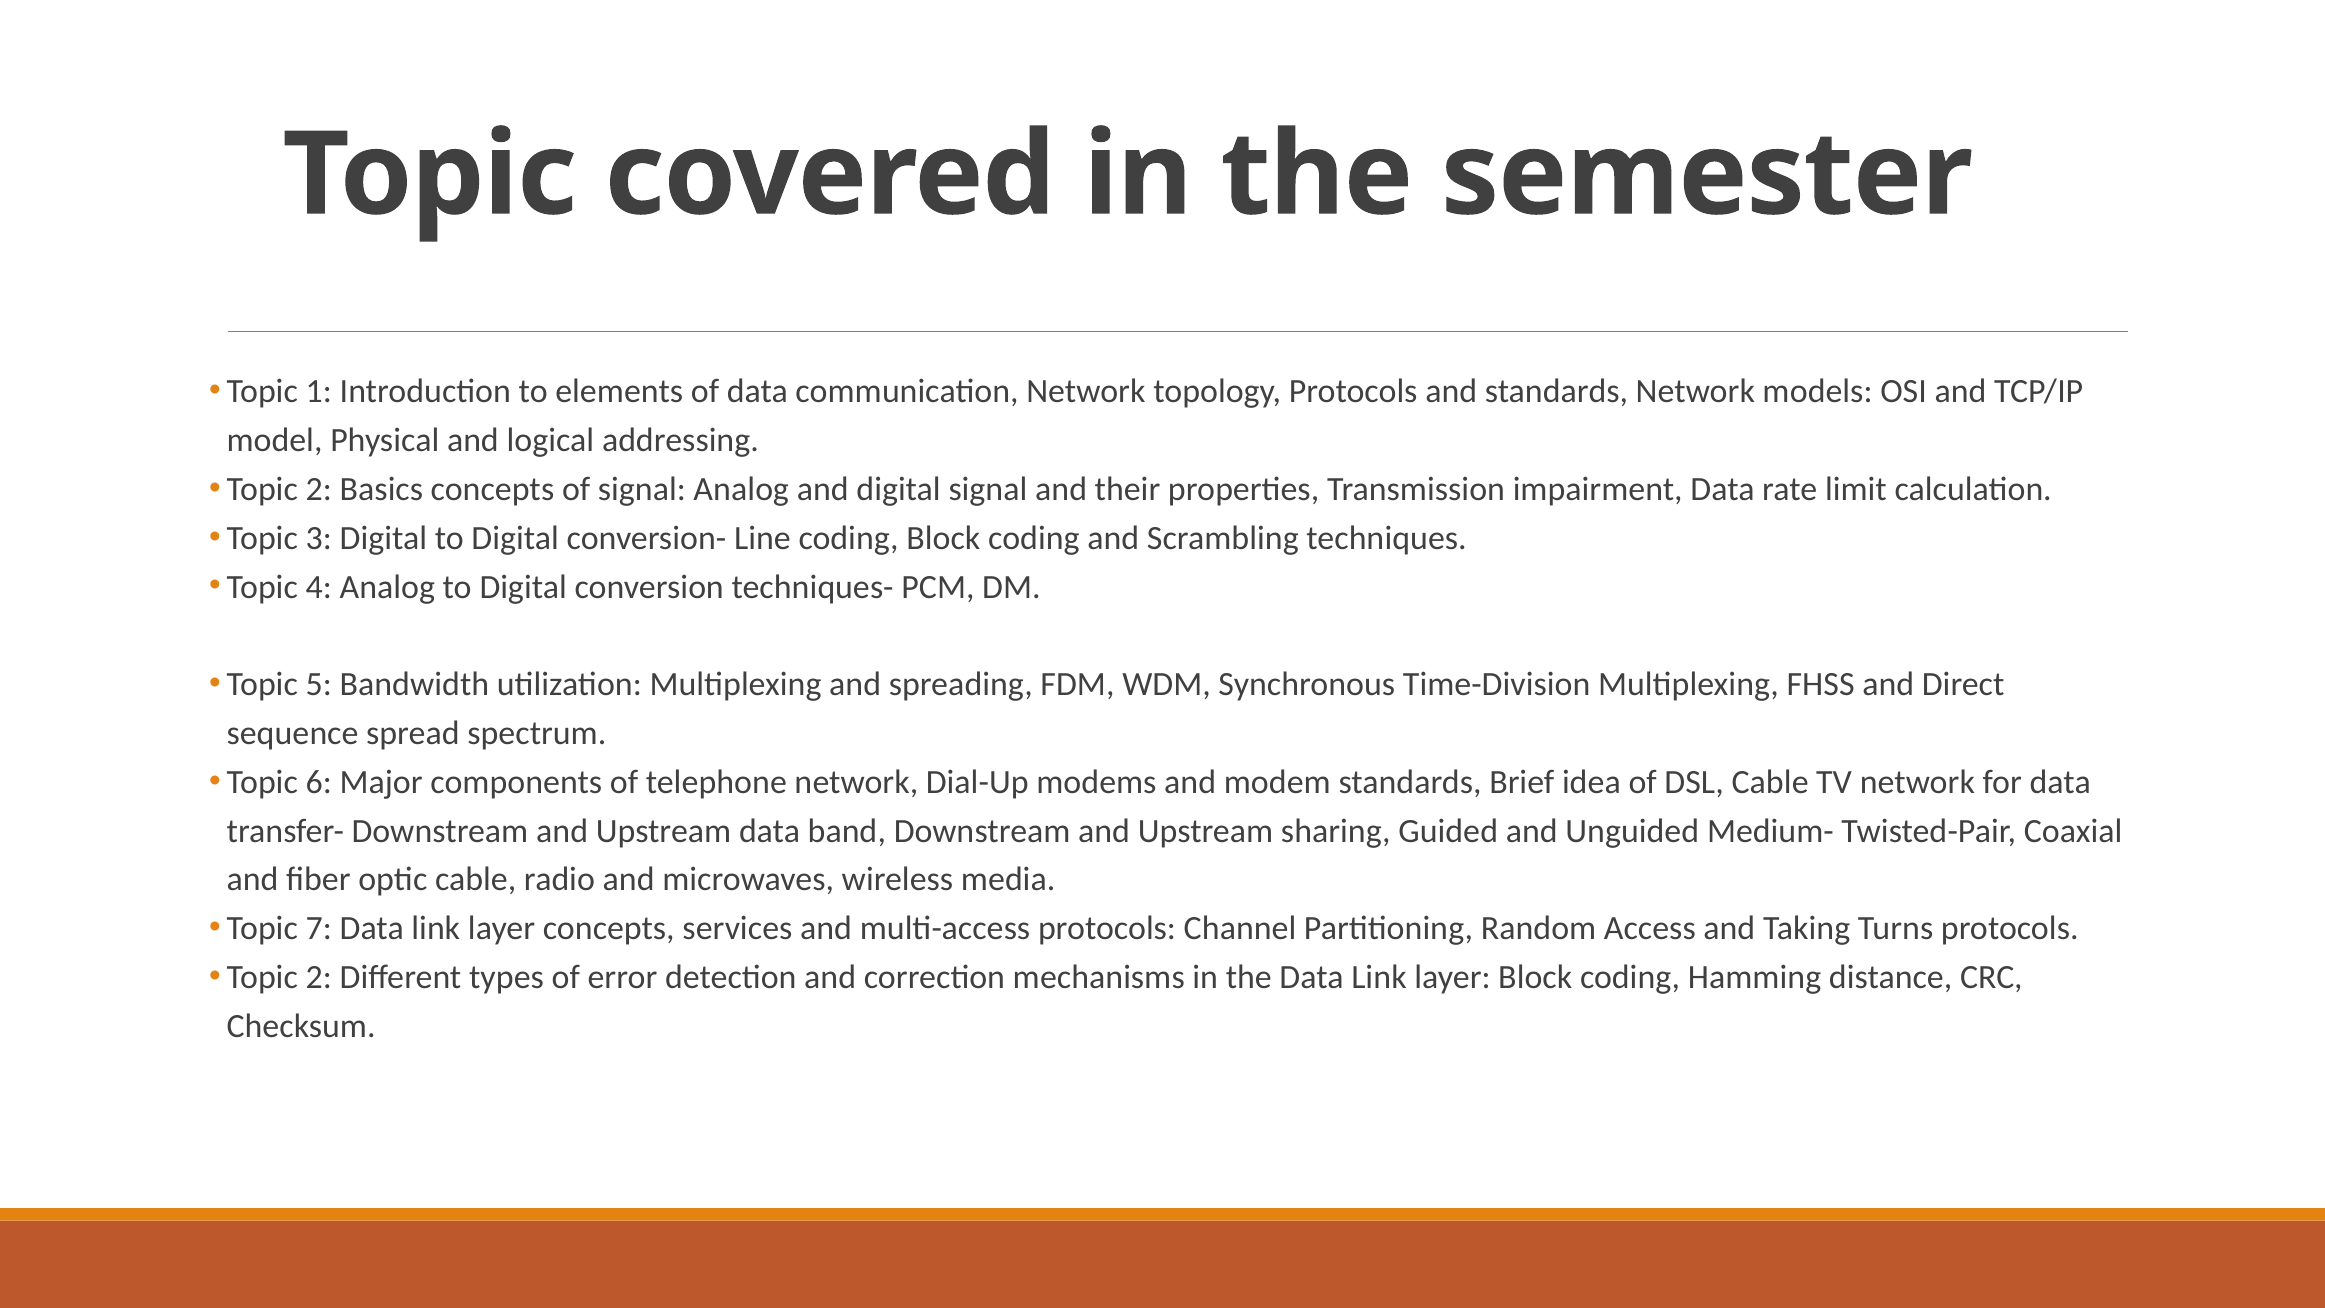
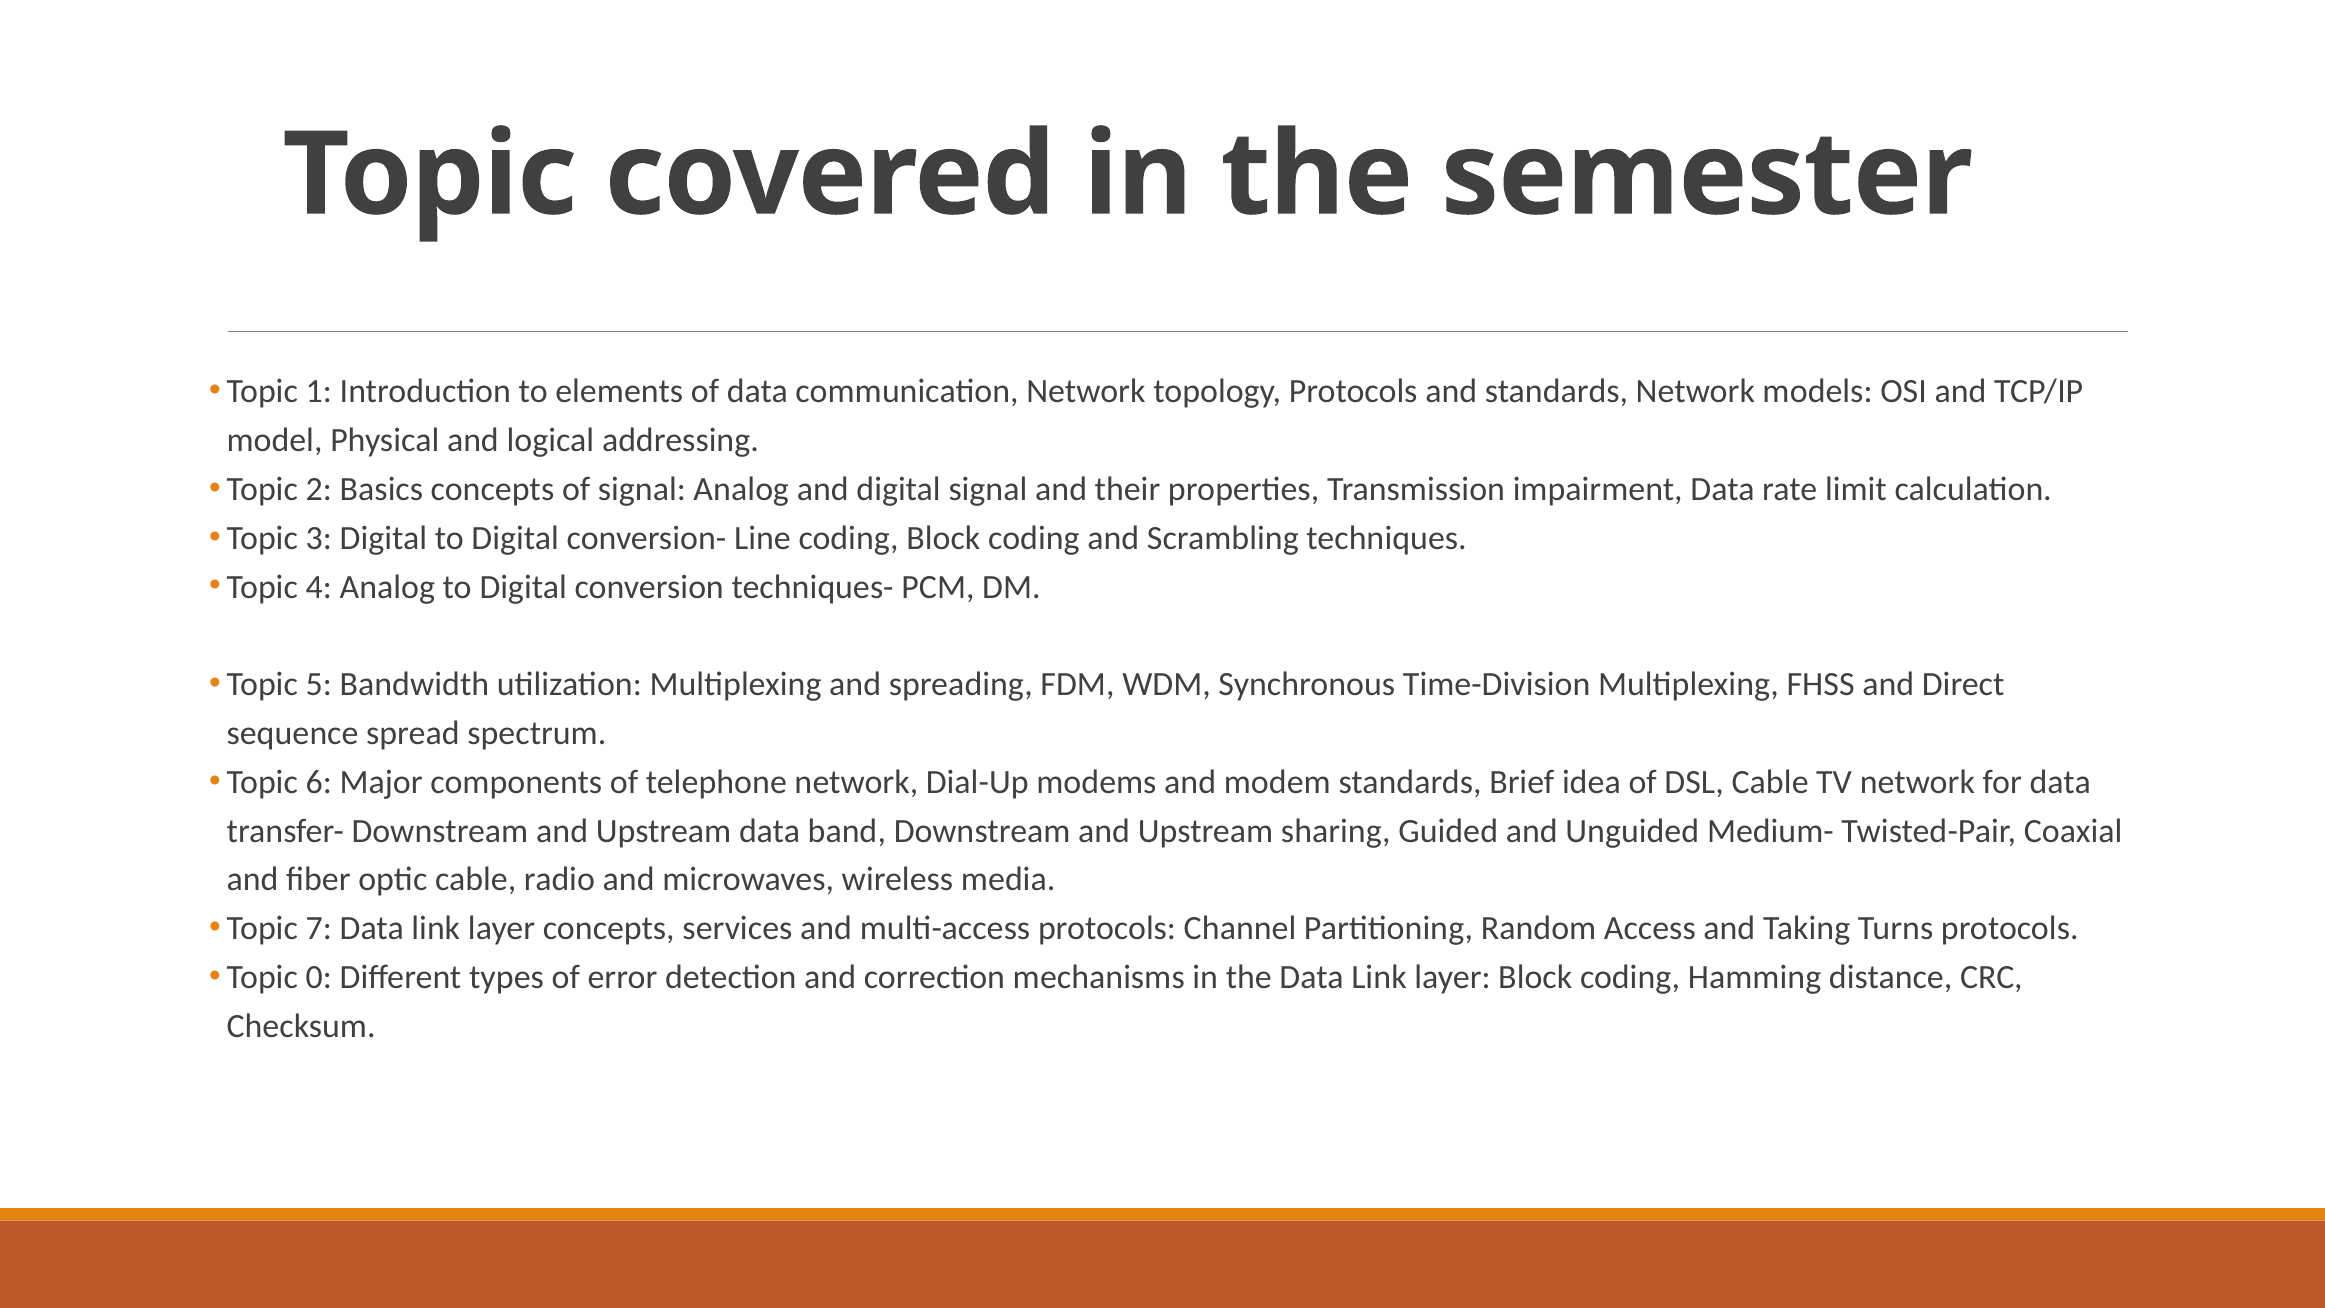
2: 2 -> 0 (319, 977)
